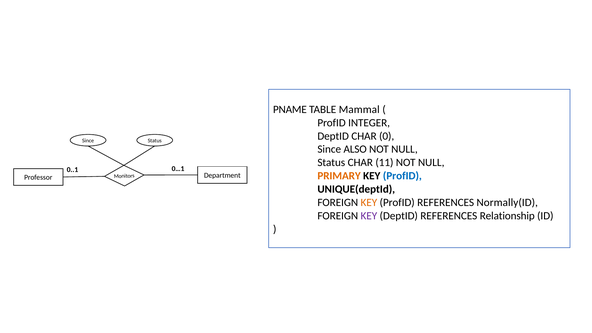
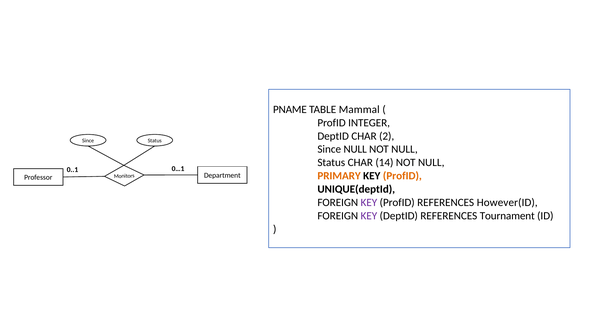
0: 0 -> 2 (387, 136)
Since ALSO: ALSO -> NULL (355, 149)
11: 11 -> 14 (384, 163)
ProfID colour: blue -> orange (402, 176)
KEY colour: orange -> purple (369, 203)
Normally(ID: Normally(ID -> However(ID (507, 203)
Relationship: Relationship -> Tournament (507, 216)
